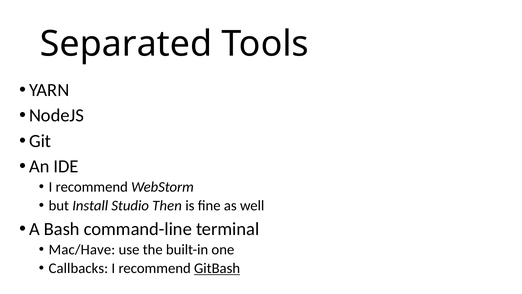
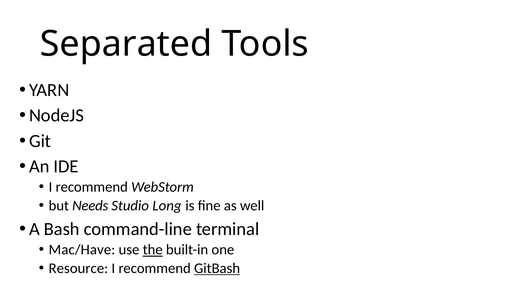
Install: Install -> Needs (90, 205)
Then: Then -> Long (167, 205)
the underline: none -> present (153, 249)
Callbacks: Callbacks -> Resource (78, 268)
